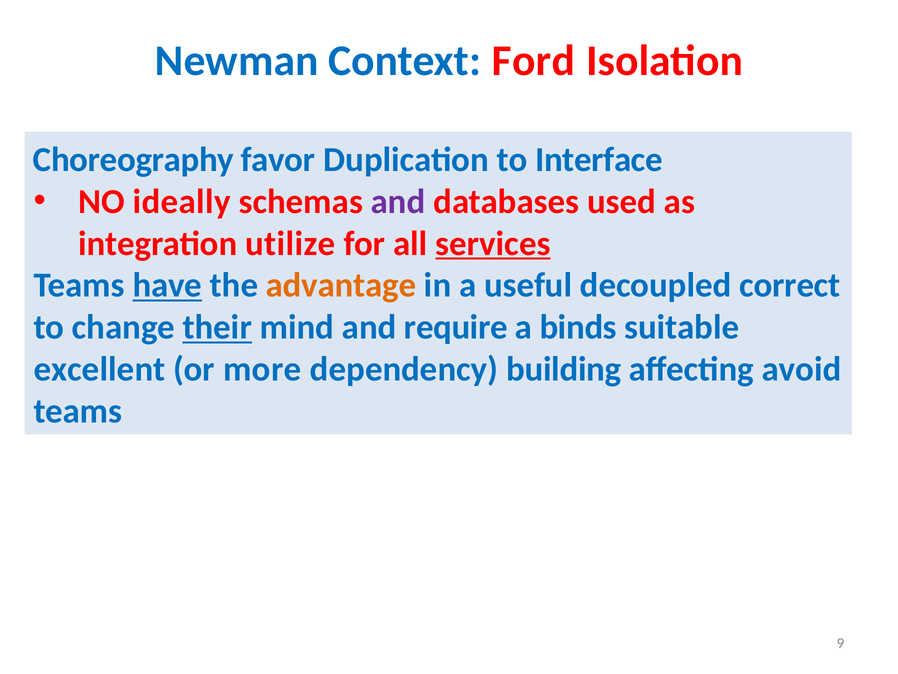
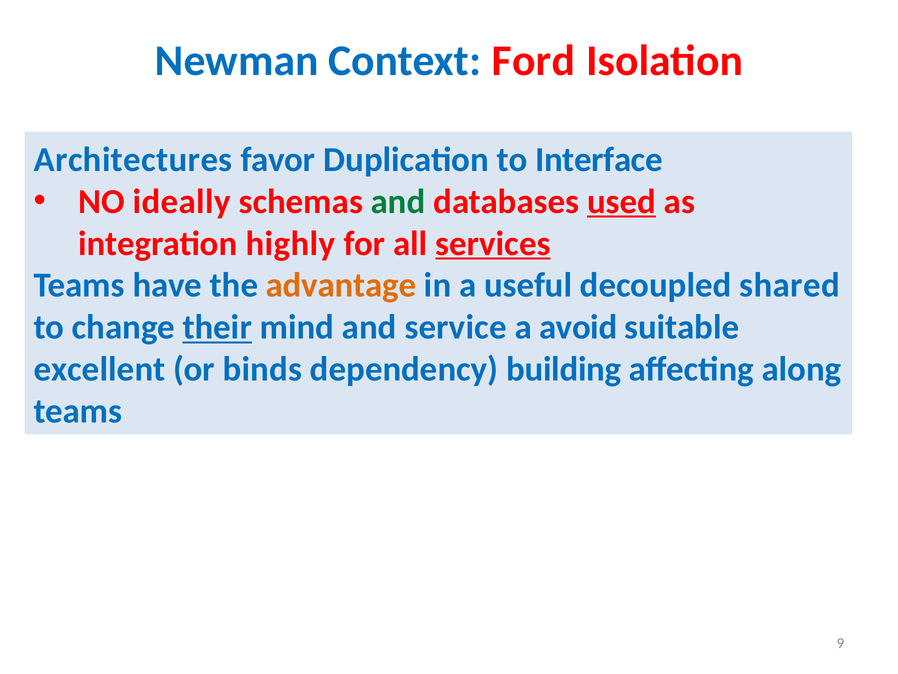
Choreography: Choreography -> Architectures (133, 159)
and colour: purple -> green (398, 201)
used underline: none -> present (622, 201)
utilize: utilize -> highly (290, 243)
have underline: present -> none (167, 285)
correct: correct -> shared (790, 285)
require: require -> service (456, 327)
binds: binds -> avoid (578, 327)
more: more -> binds (262, 369)
avoid: avoid -> along (802, 369)
